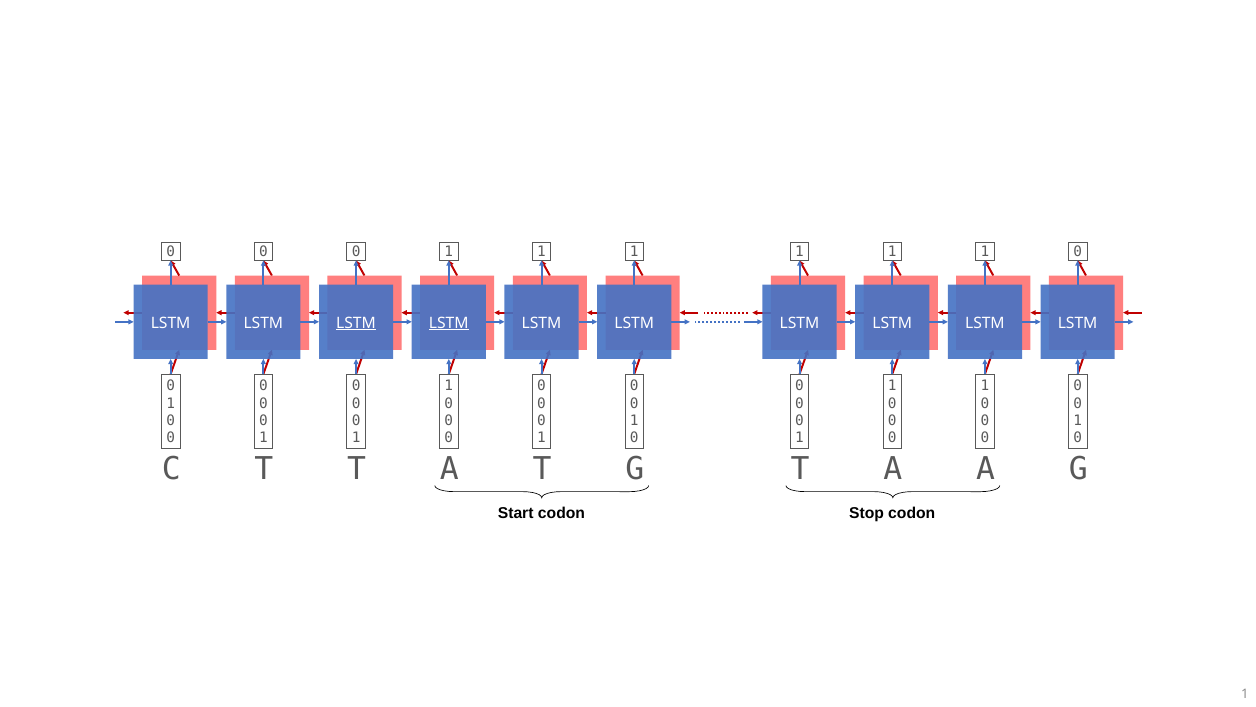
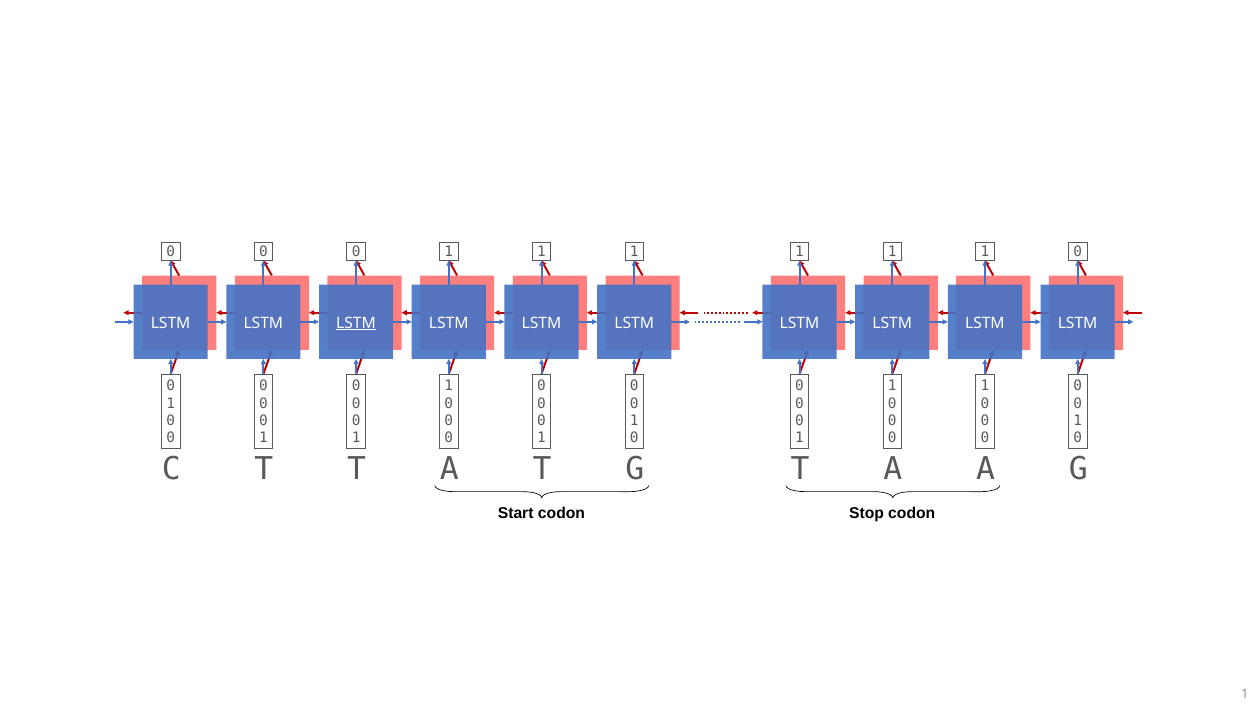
LSTM underline: present -> none (449, 323)
